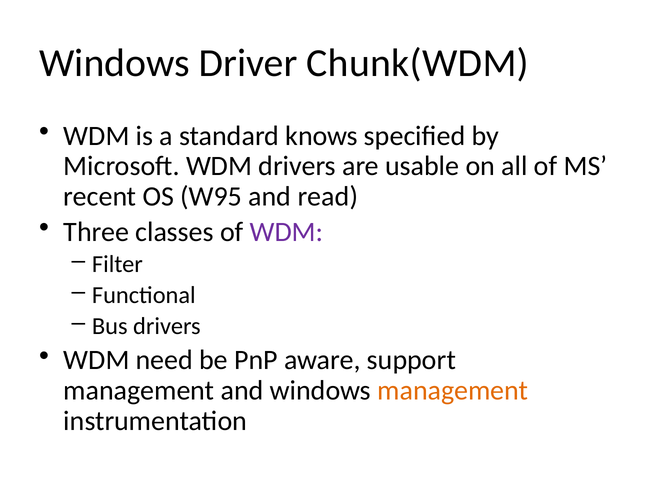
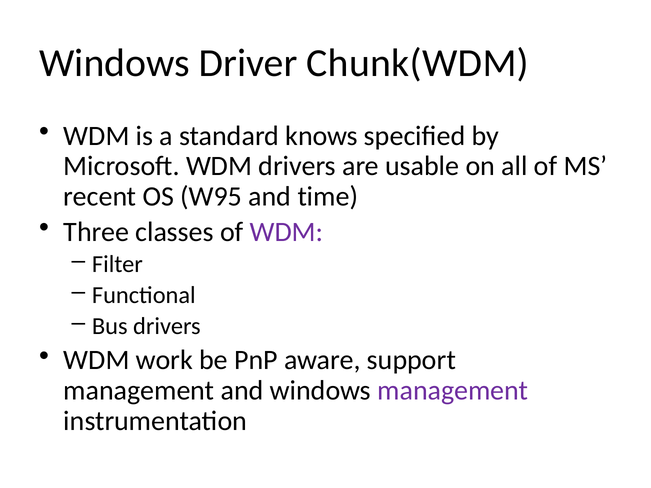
read: read -> time (328, 197)
need: need -> work (164, 360)
management colour: orange -> purple (453, 391)
